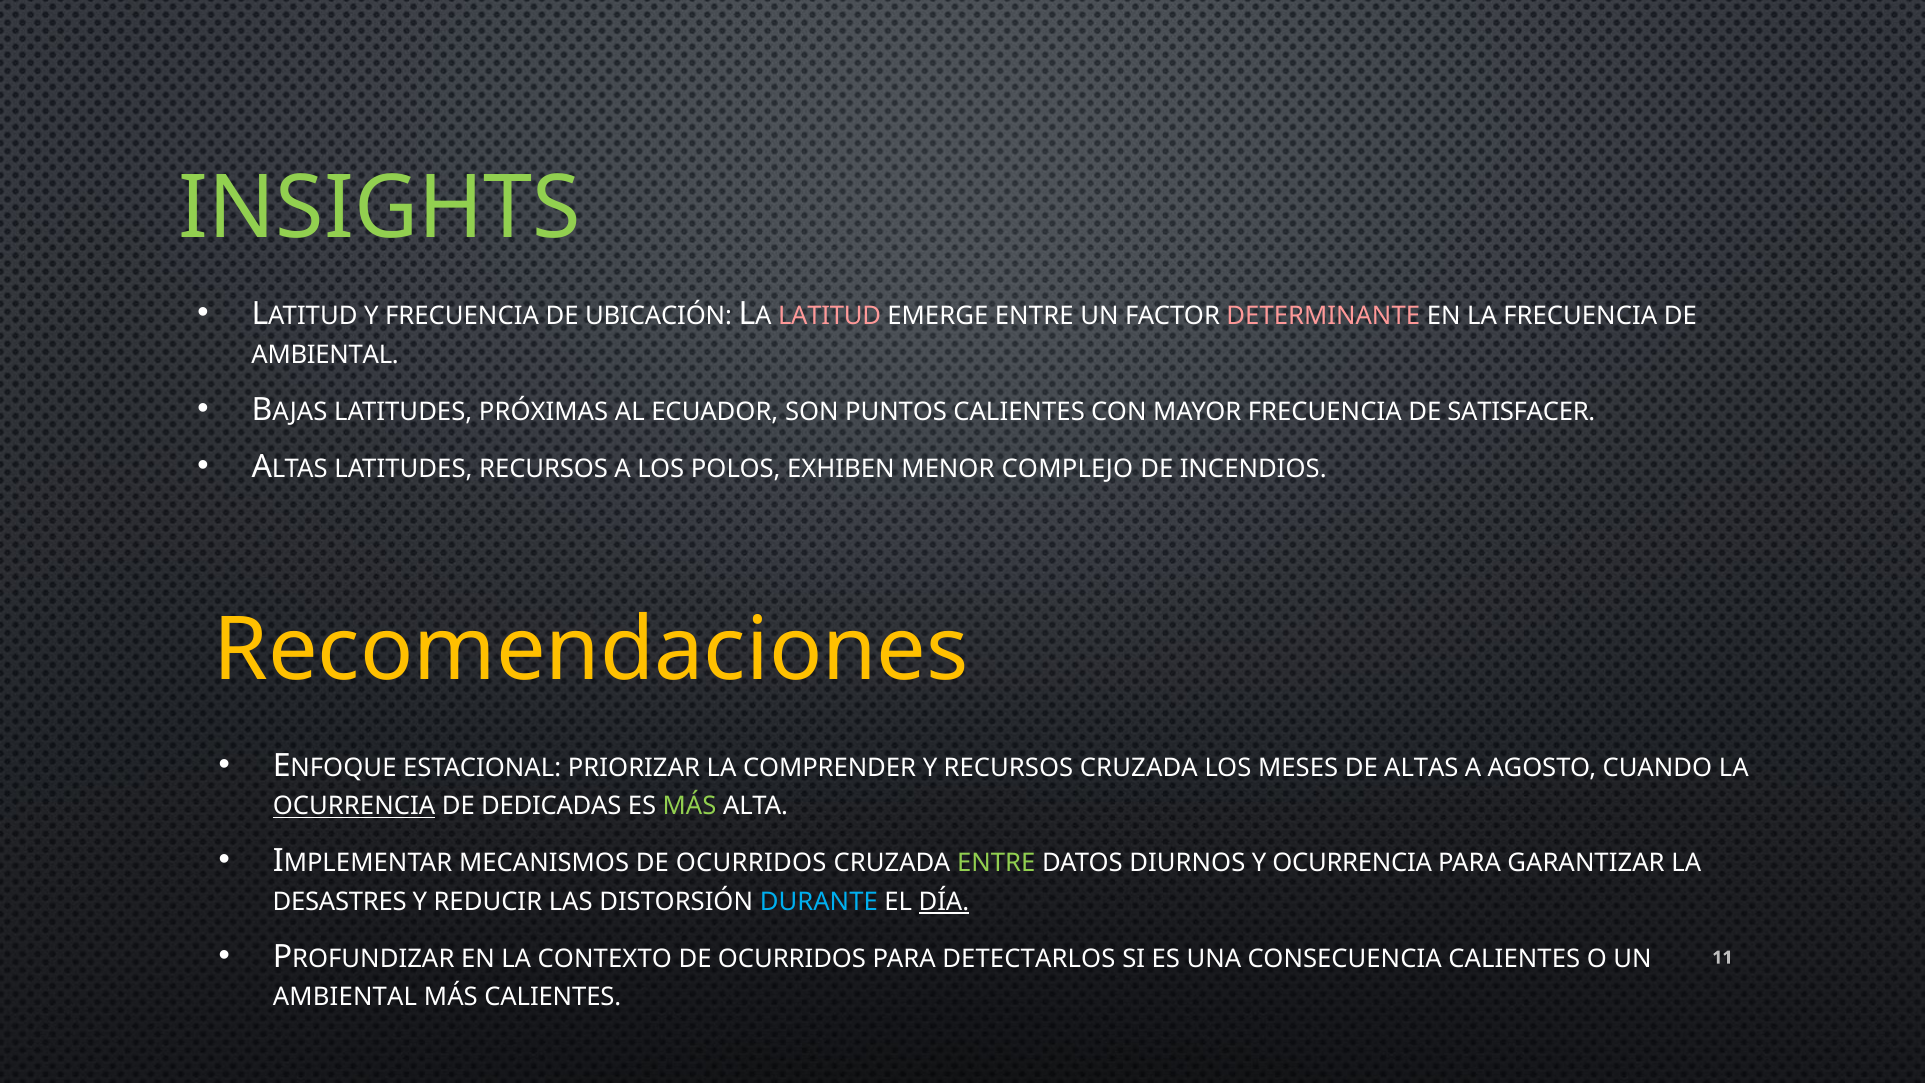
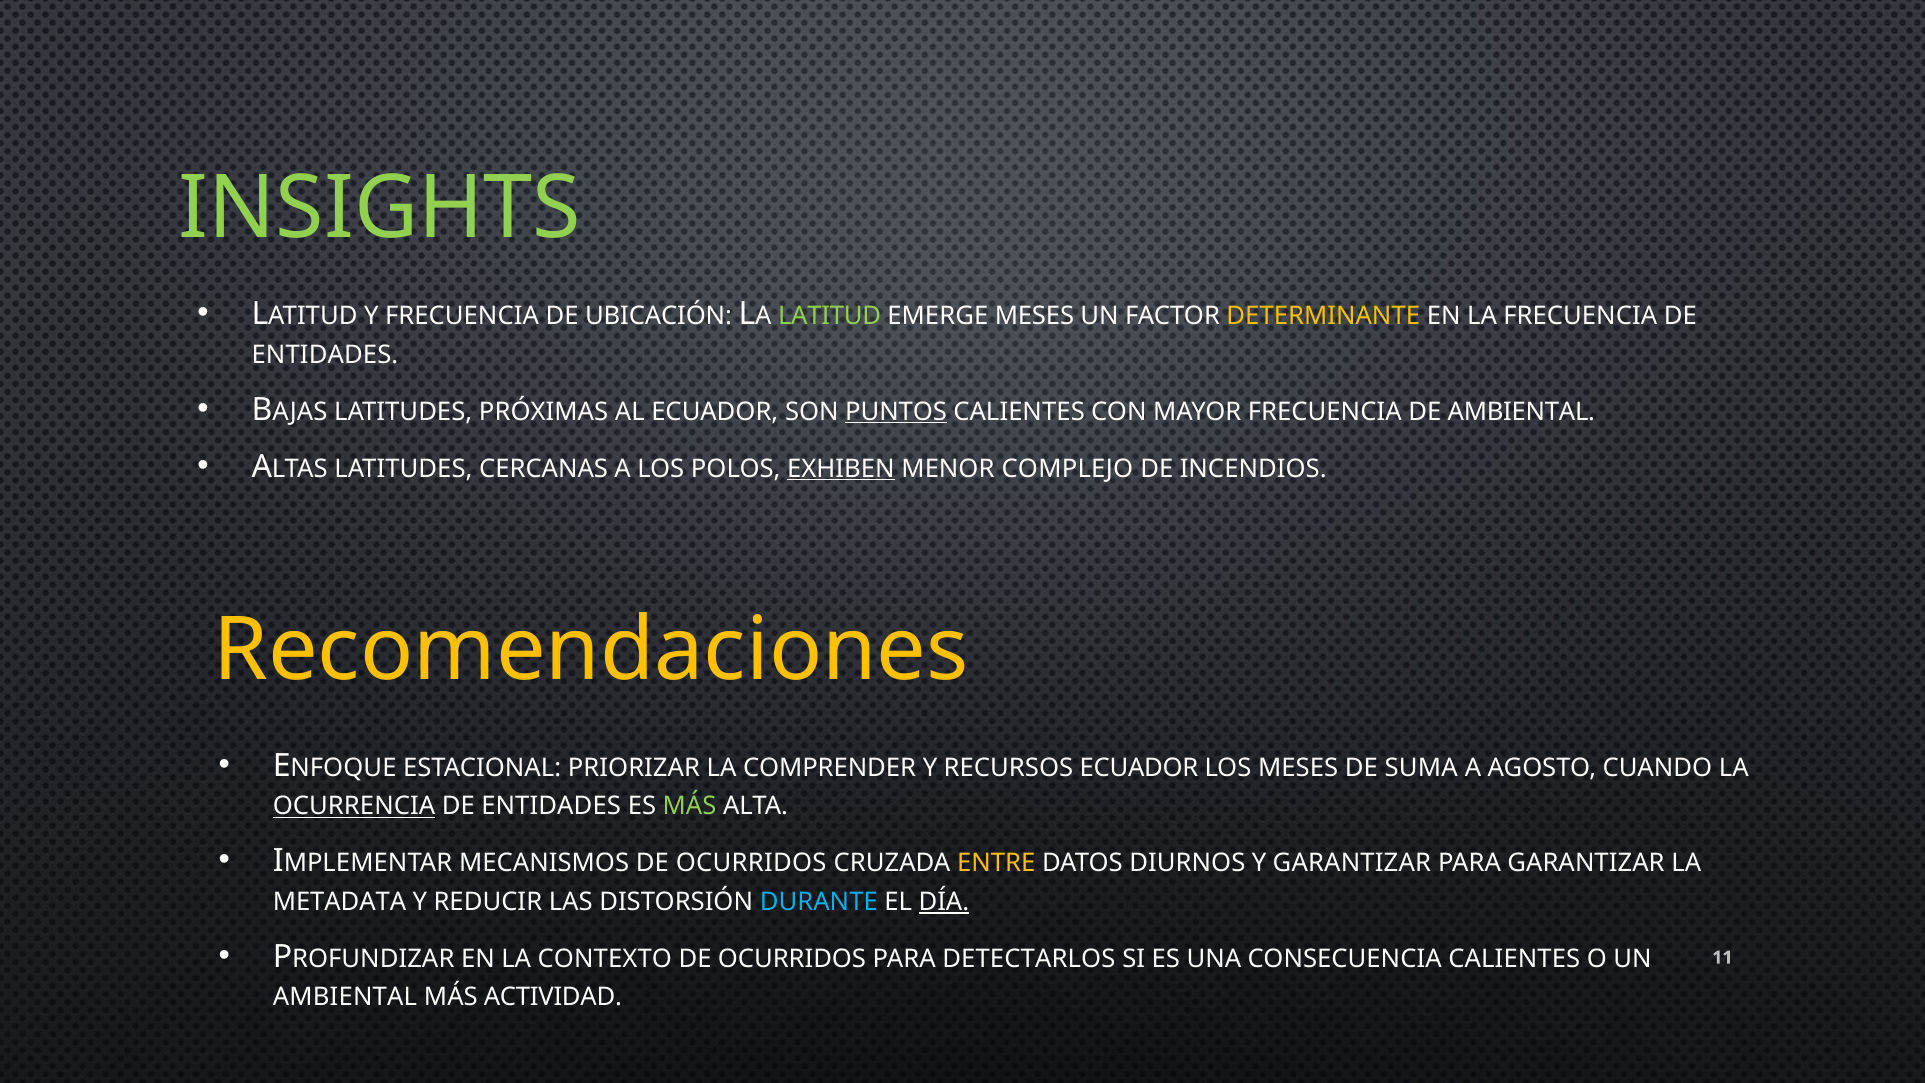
LATITUD colour: pink -> light green (830, 316)
EMERGE ENTRE: ENTRE -> MESES (1034, 316)
DETERMINANTE colour: pink -> yellow (1323, 316)
AMBIENTAL: AMBIENTAL -> ENTIDADES (325, 355)
PUNTOS underline: none -> present (896, 412)
DE SATISFACER: SATISFACER -> AMBIENTAL (1521, 412)
LATITUDES RECURSOS: RECURSOS -> CERCANAS (544, 468)
EXHIBEN underline: none -> present (841, 468)
RECURSOS CRUZADA: CRUZADA -> ECUADOR (1139, 768)
DE ALTAS: ALTAS -> SUMA (1421, 768)
DEDICADAS: DEDICADAS -> ENTIDADES (551, 806)
ENTRE colour: light green -> yellow (996, 863)
Y OCURRENCIA: OCURRENCIA -> GARANTIZAR (1352, 863)
DESASTRES: DESASTRES -> METADATA (340, 902)
MÁS CALIENTES: CALIENTES -> ACTIVIDAD (553, 997)
